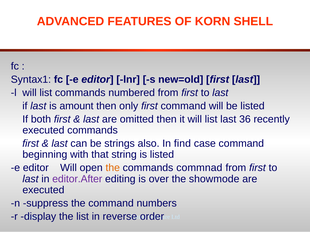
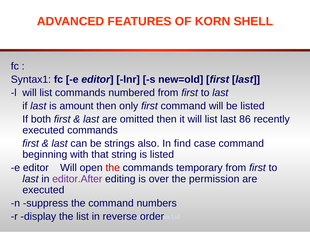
36: 36 -> 86 (245, 119)
the colour: orange -> red (113, 168)
commnad: commnad -> temporary (199, 168)
showmode: showmode -> permission (214, 179)
